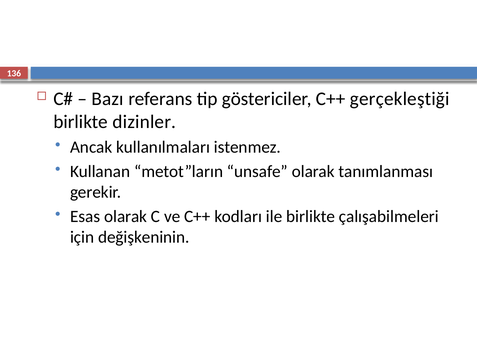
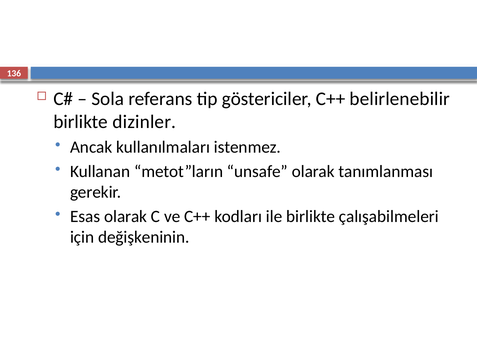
Bazı: Bazı -> Sola (108, 99)
gerçekleştiği: gerçekleştiği -> belirlenebilir (400, 99)
